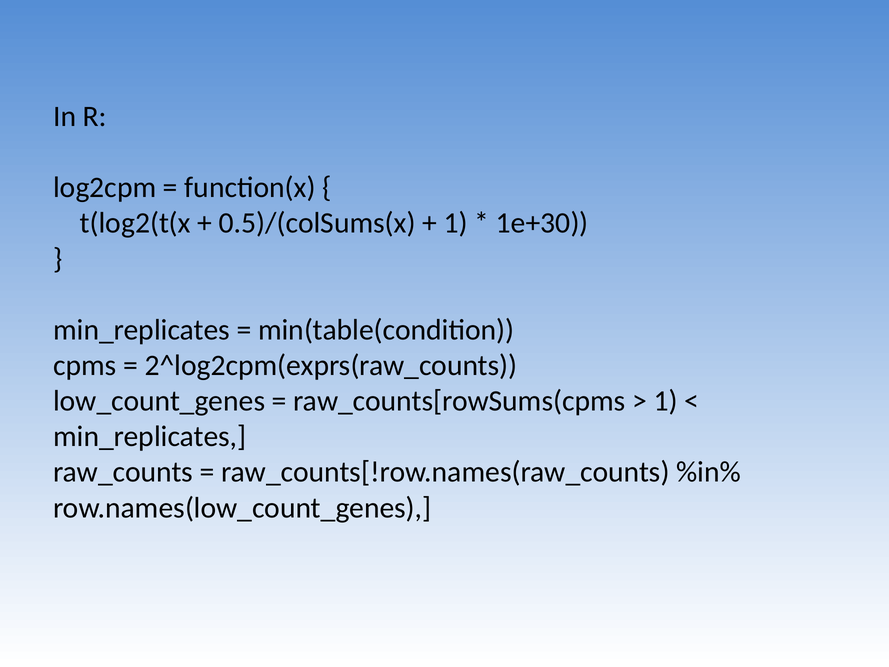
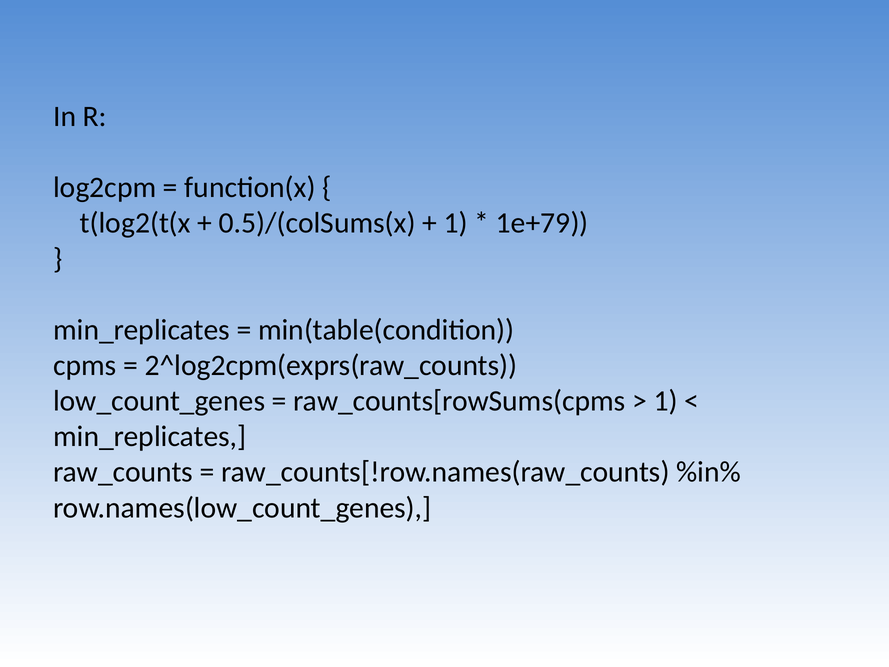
1e+30: 1e+30 -> 1e+79 (542, 223)
